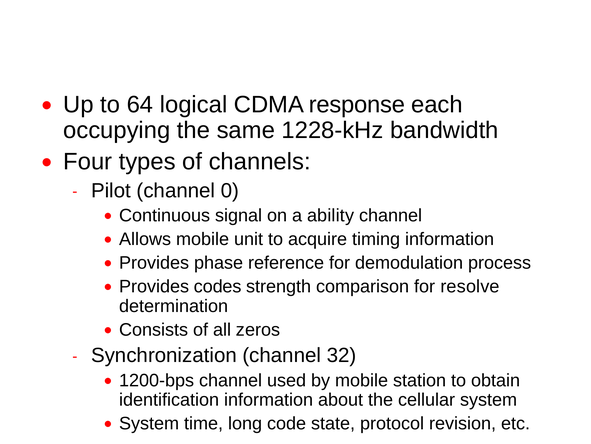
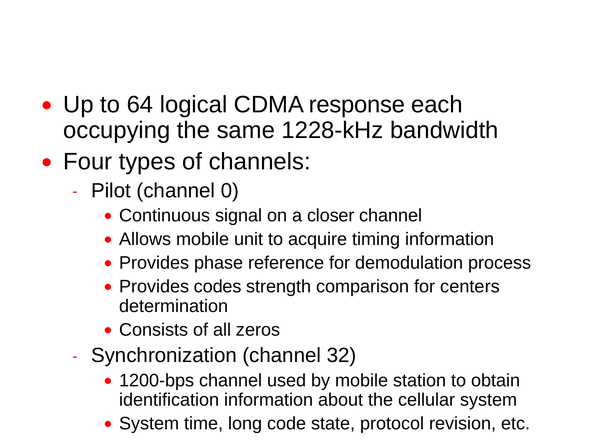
ability: ability -> closer (331, 215)
resolve: resolve -> centers (470, 286)
